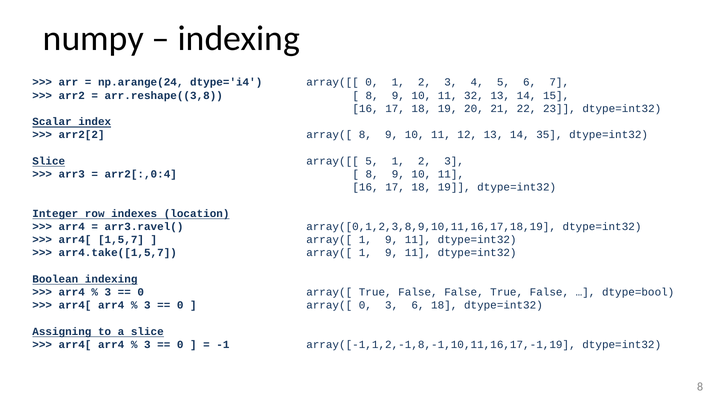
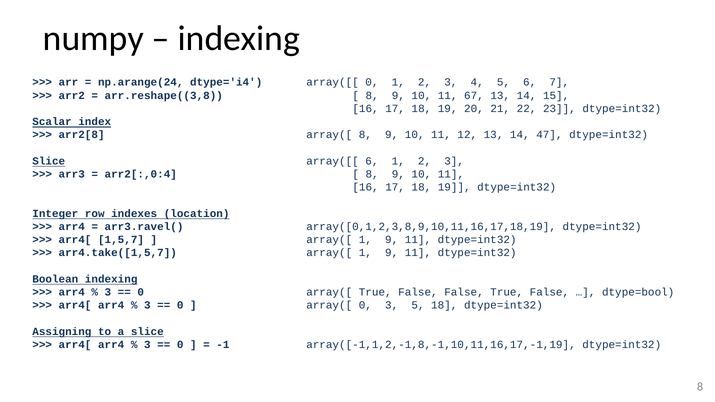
32: 32 -> 67 (474, 96)
arr2[2: arr2[2 -> arr2[8 (82, 135)
35: 35 -> 47 (549, 135)
array([[ 5: 5 -> 6 (372, 161)
3 6: 6 -> 5 (418, 305)
